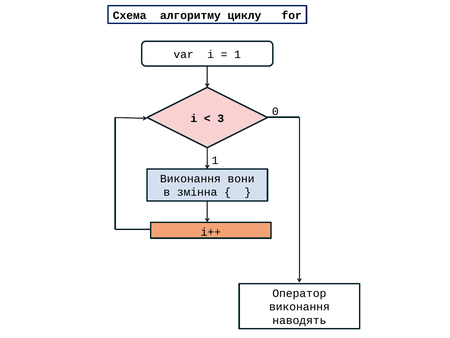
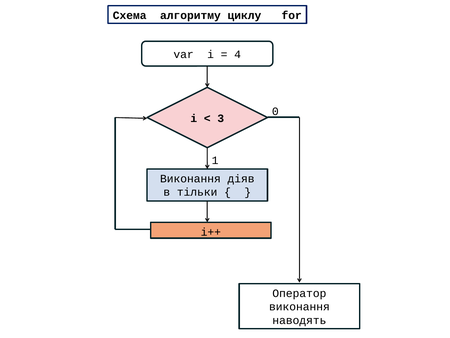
1: 1 -> 4 (238, 54)
вони: вони -> діяв (241, 178)
змінна: змінна -> тільки (197, 192)
